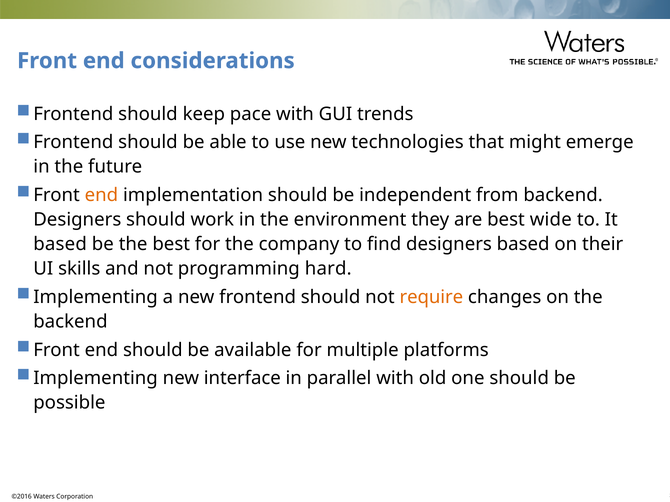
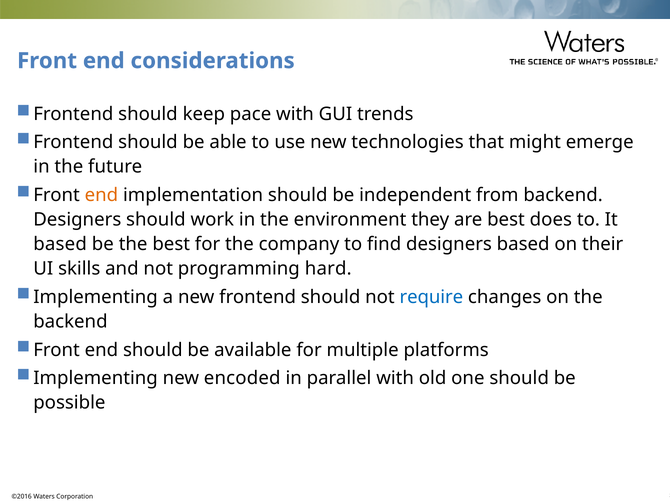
wide: wide -> does (551, 220)
require colour: orange -> blue (431, 297)
interface: interface -> encoded (242, 379)
